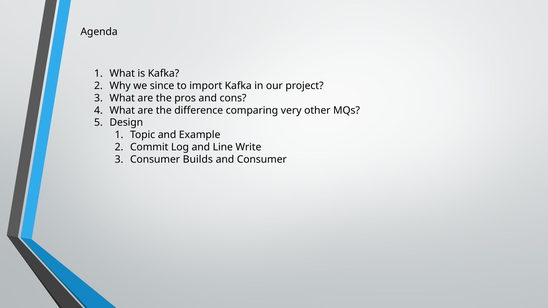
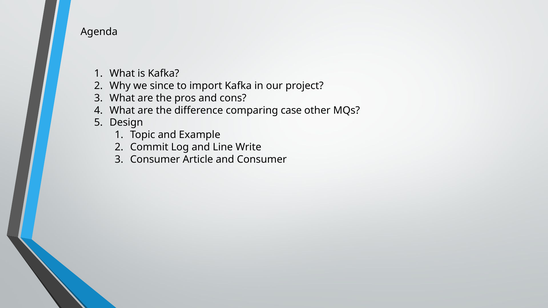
very: very -> case (291, 110)
Builds: Builds -> Article (198, 160)
